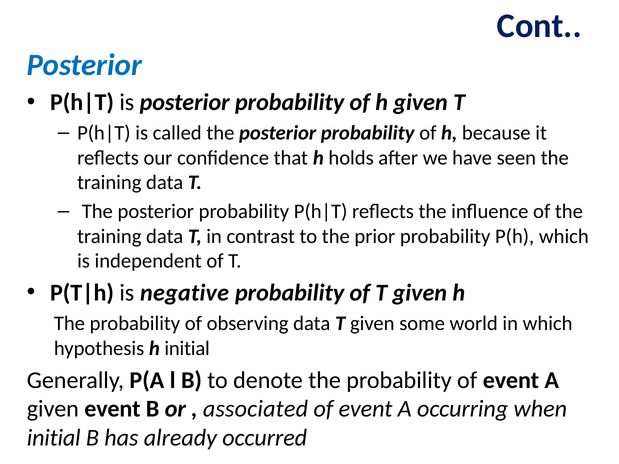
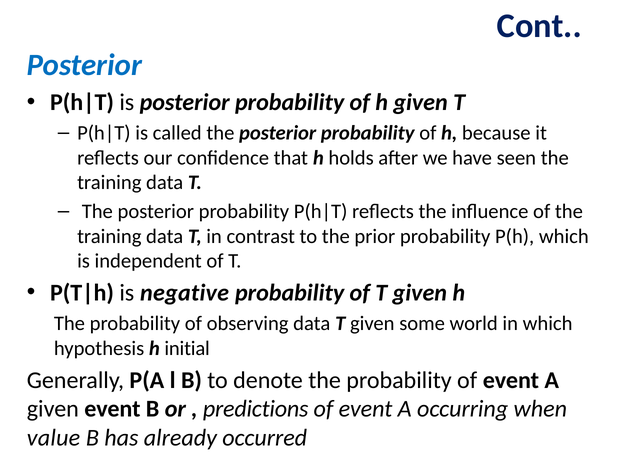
associated: associated -> predictions (256, 409)
initial: initial -> value (54, 438)
